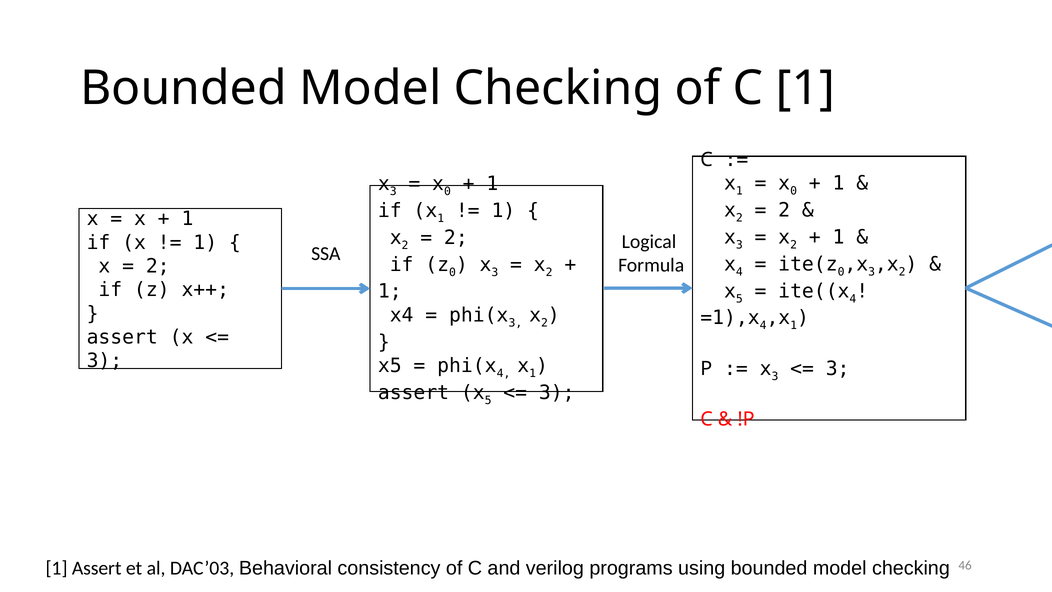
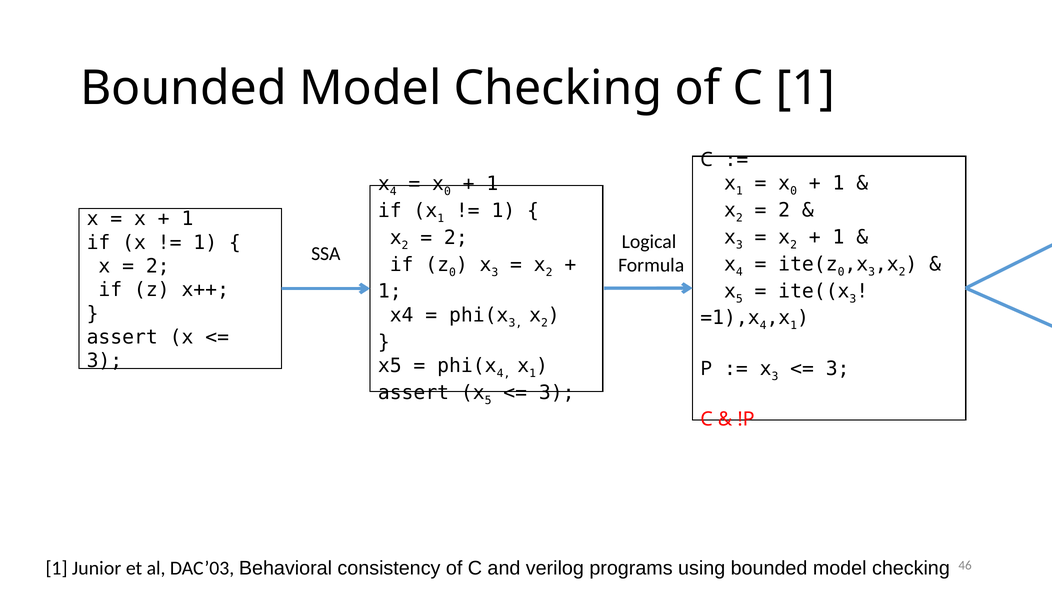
3: 3 -> 4 (393, 191)
4: 4 -> 3 (853, 299)
1 Assert: Assert -> Junior (97, 568)
